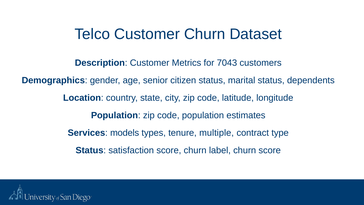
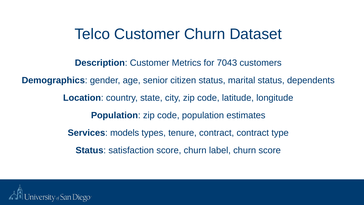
tenure multiple: multiple -> contract (217, 133)
